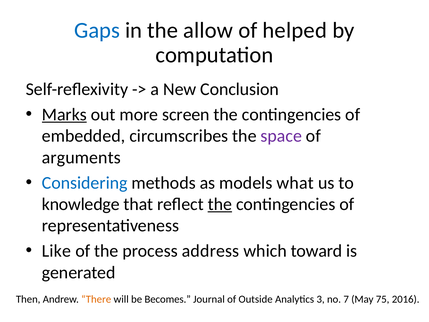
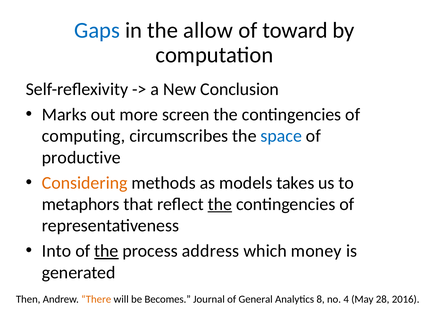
helped: helped -> toward (295, 30)
Marks underline: present -> none (64, 114)
embedded: embedded -> computing (84, 136)
space colour: purple -> blue (281, 136)
arguments: arguments -> productive (81, 157)
Considering colour: blue -> orange (85, 183)
what: what -> takes (295, 183)
knowledge: knowledge -> metaphors (81, 204)
Like: Like -> Into (57, 251)
the underline: none -> present (106, 251)
toward: toward -> money (316, 251)
Outside: Outside -> General (256, 299)
3: 3 -> 8 (321, 299)
7: 7 -> 4 (346, 299)
75: 75 -> 28 (383, 299)
